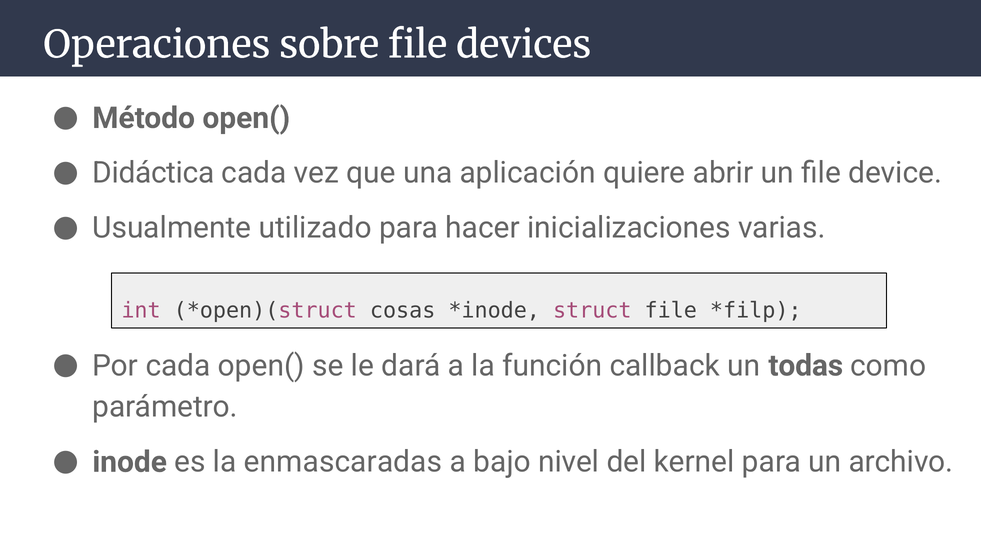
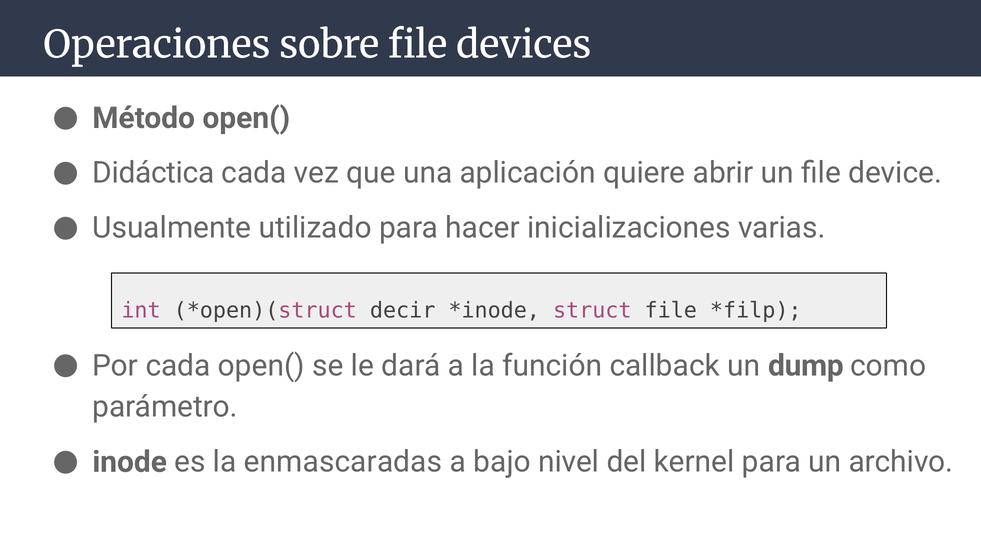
cosas: cosas -> decir (403, 310)
todas: todas -> dump (806, 366)
